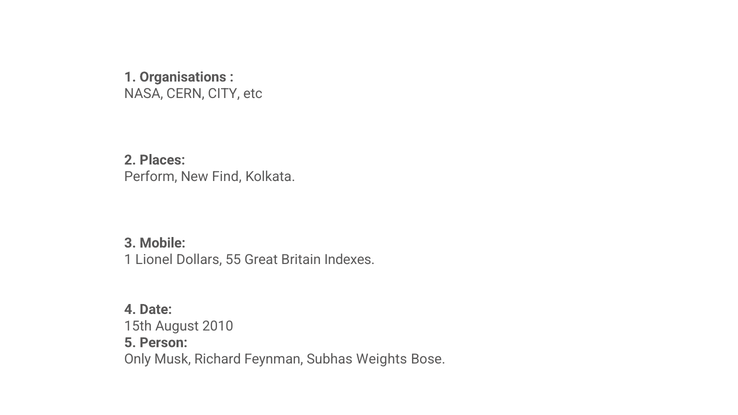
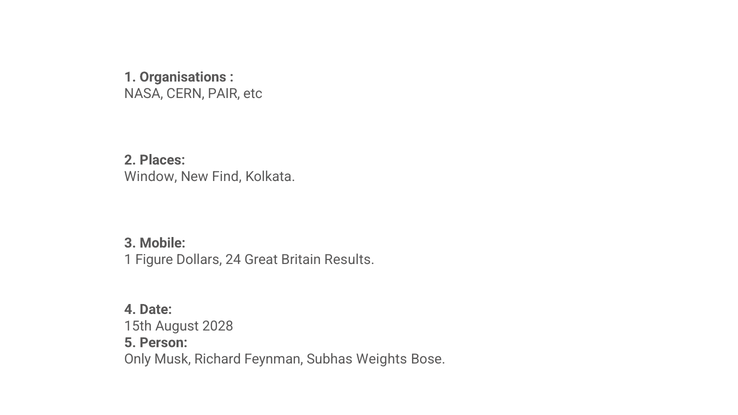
CITY: CITY -> PAIR (224, 94)
Perform: Perform -> Window (151, 177)
Lionel: Lionel -> Figure (154, 260)
55: 55 -> 24 (233, 260)
Indexes: Indexes -> Results (349, 260)
2010: 2010 -> 2028 (218, 326)
